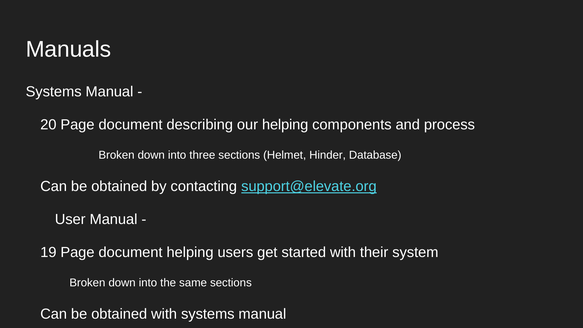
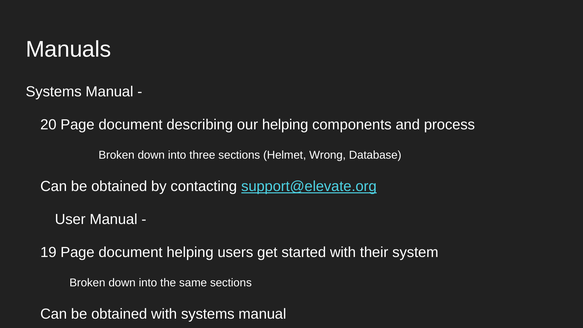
Hinder: Hinder -> Wrong (328, 155)
